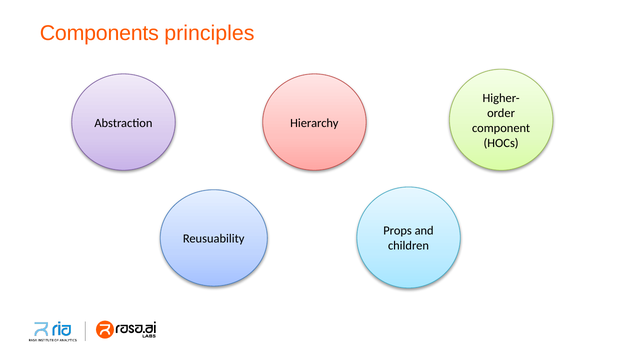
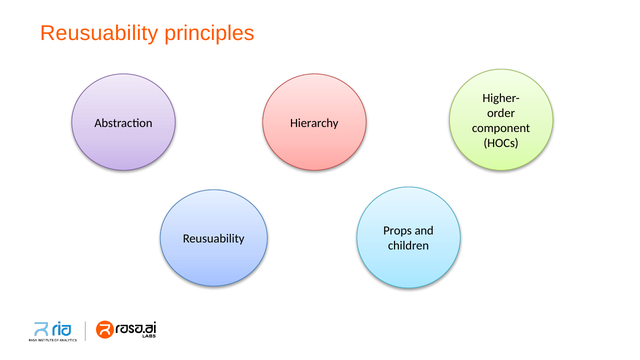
Components: Components -> Reusuability (99, 33)
